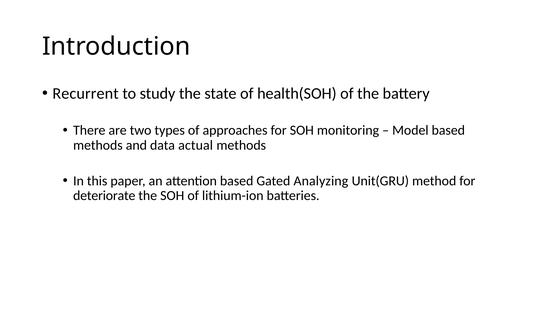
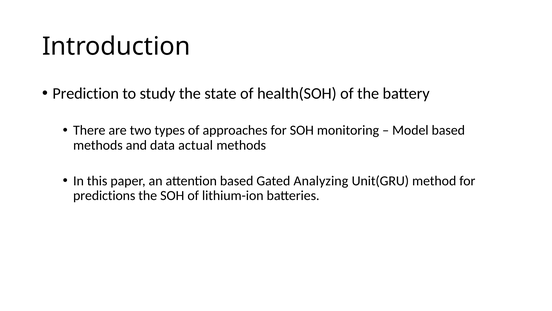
Recurrent: Recurrent -> Prediction (86, 93)
deteriorate: deteriorate -> predictions (104, 195)
